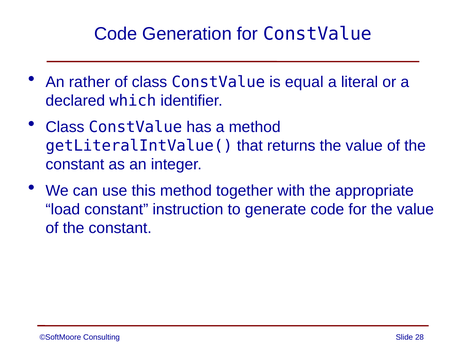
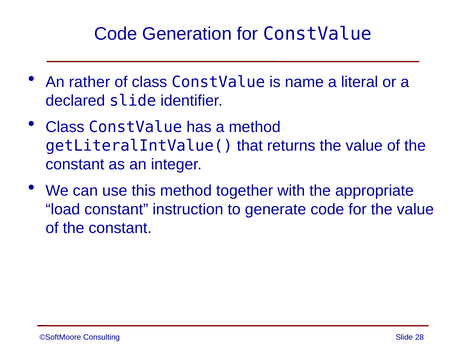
equal: equal -> name (304, 82)
declared which: which -> slide (133, 101)
